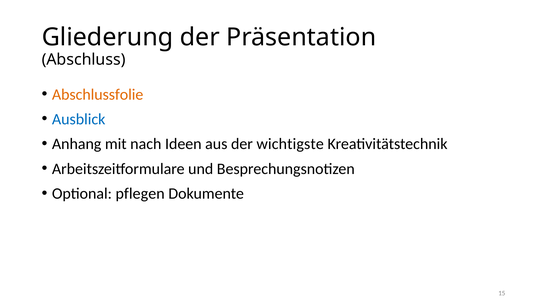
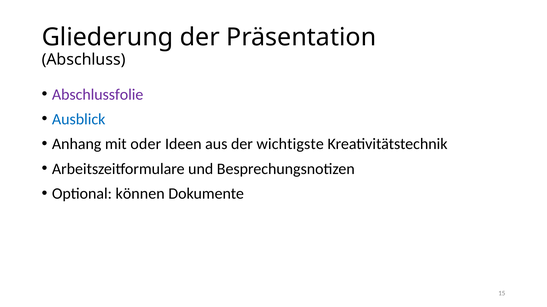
Abschlussfolie colour: orange -> purple (98, 95)
nach: nach -> oder (146, 144)
pflegen: pflegen -> können (140, 194)
